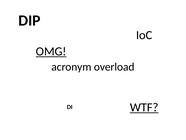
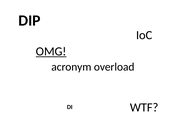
WTF underline: present -> none (144, 107)
